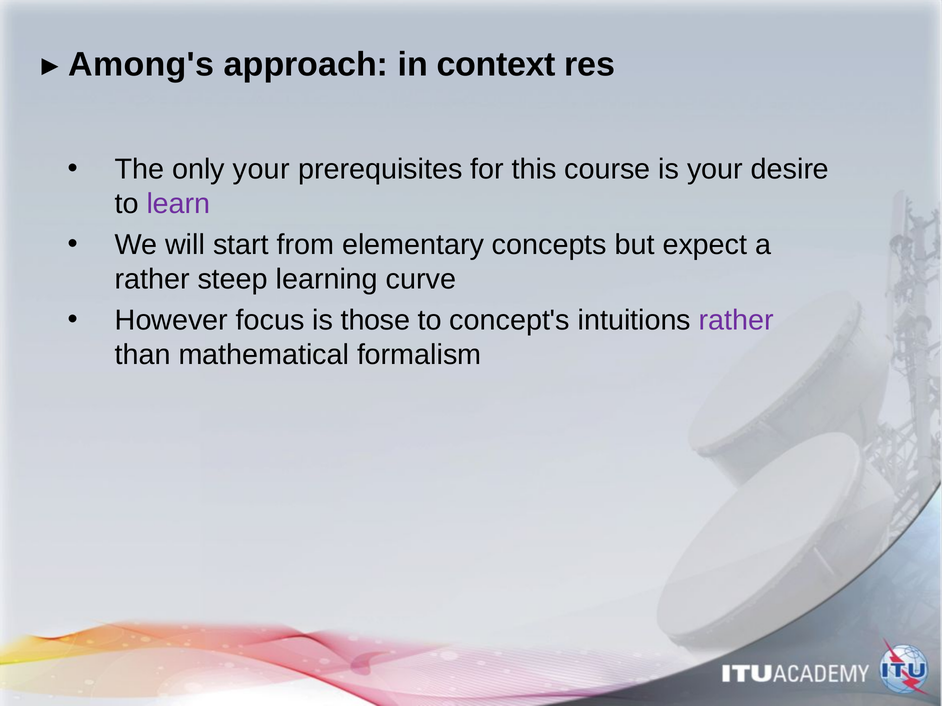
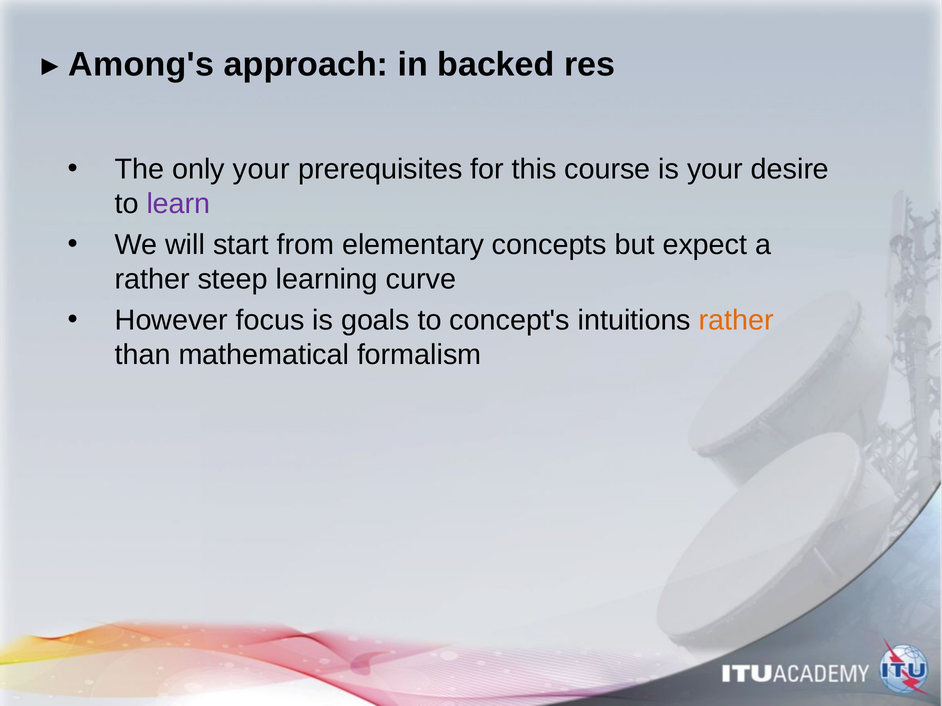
context: context -> backed (496, 65)
those: those -> goals (375, 321)
rather colour: purple -> orange (736, 321)
